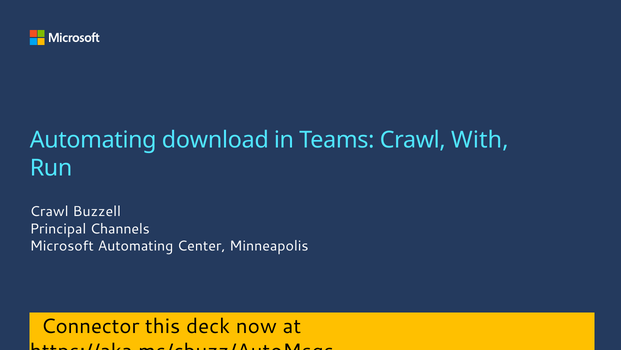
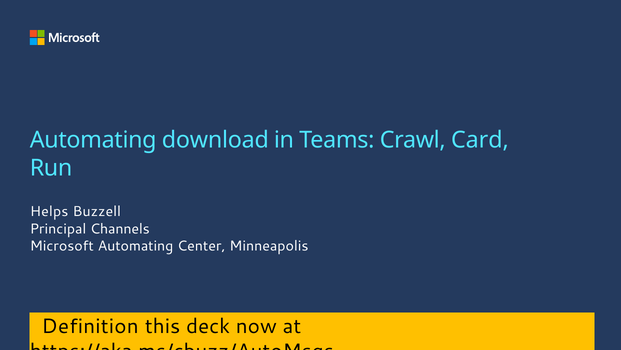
With: With -> Card (480, 140)
Crawl: Crawl -> Helps (49, 211)
Connector: Connector -> Definition (90, 326)
